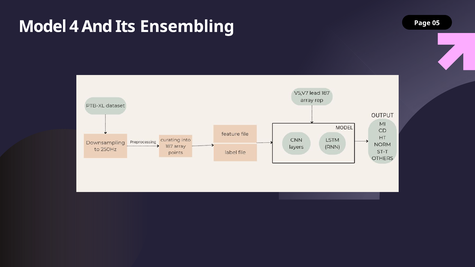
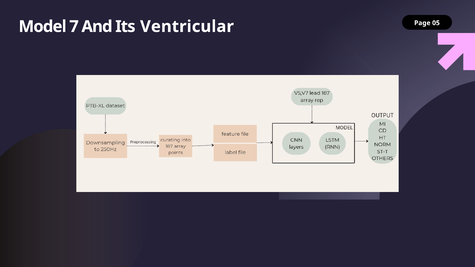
4: 4 -> 7 (74, 27)
Ensembling: Ensembling -> Ventricular (187, 27)
